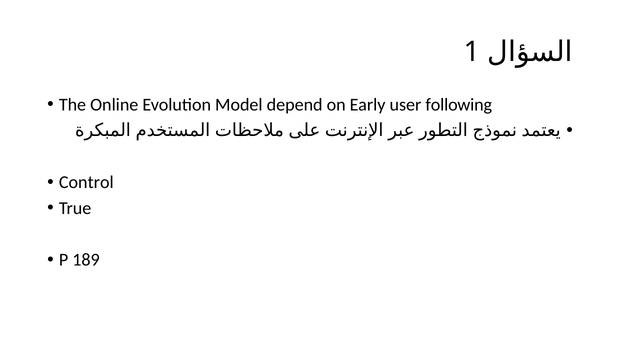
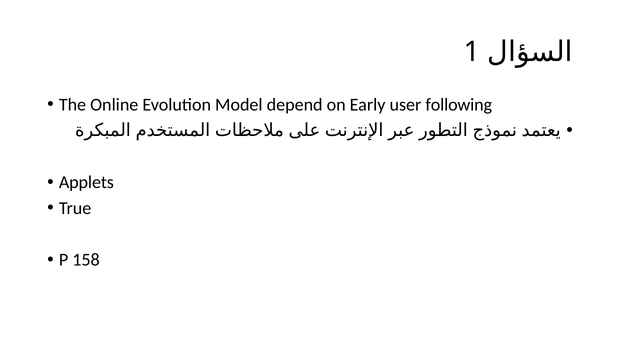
Control: Control -> Applets (86, 183)
189: 189 -> 158 (86, 261)
